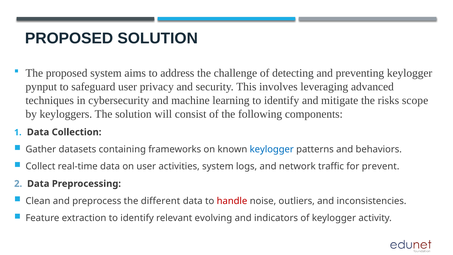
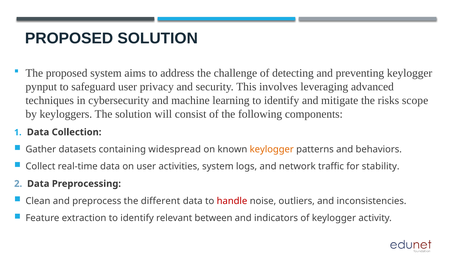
frameworks: frameworks -> widespread (175, 149)
keylogger colour: blue -> orange (272, 149)
prevent: prevent -> stability (381, 166)
evolving: evolving -> between (213, 218)
